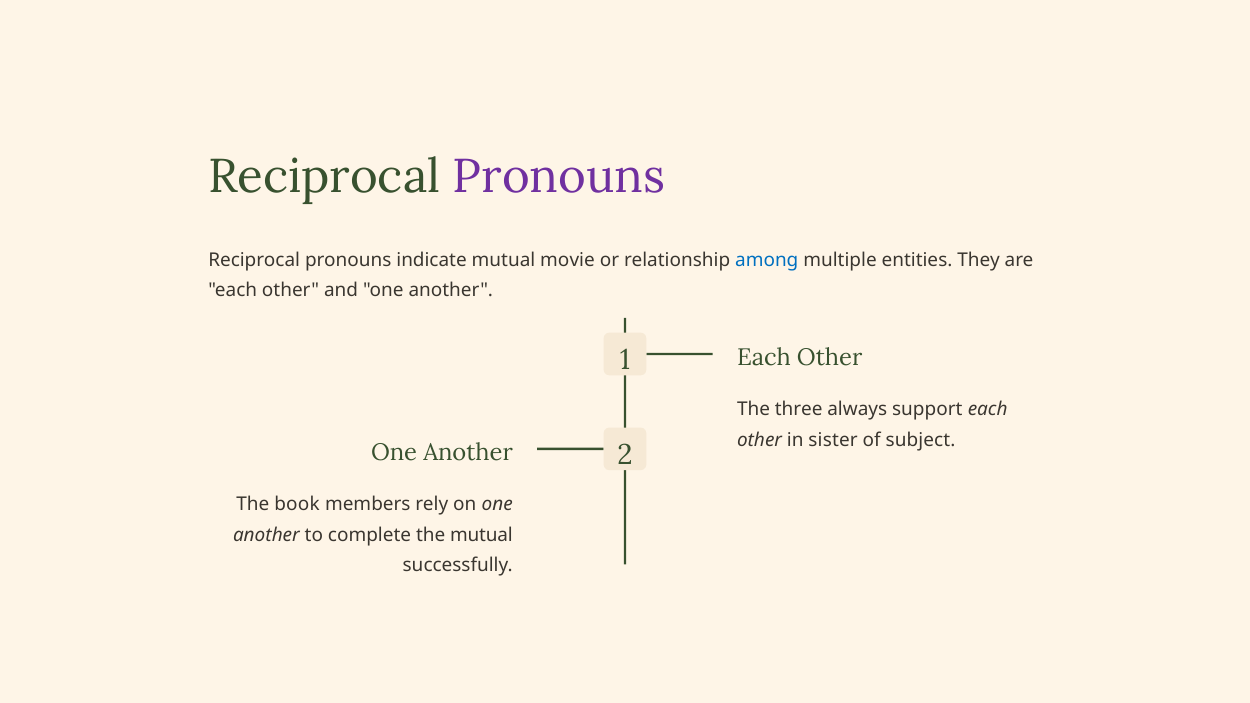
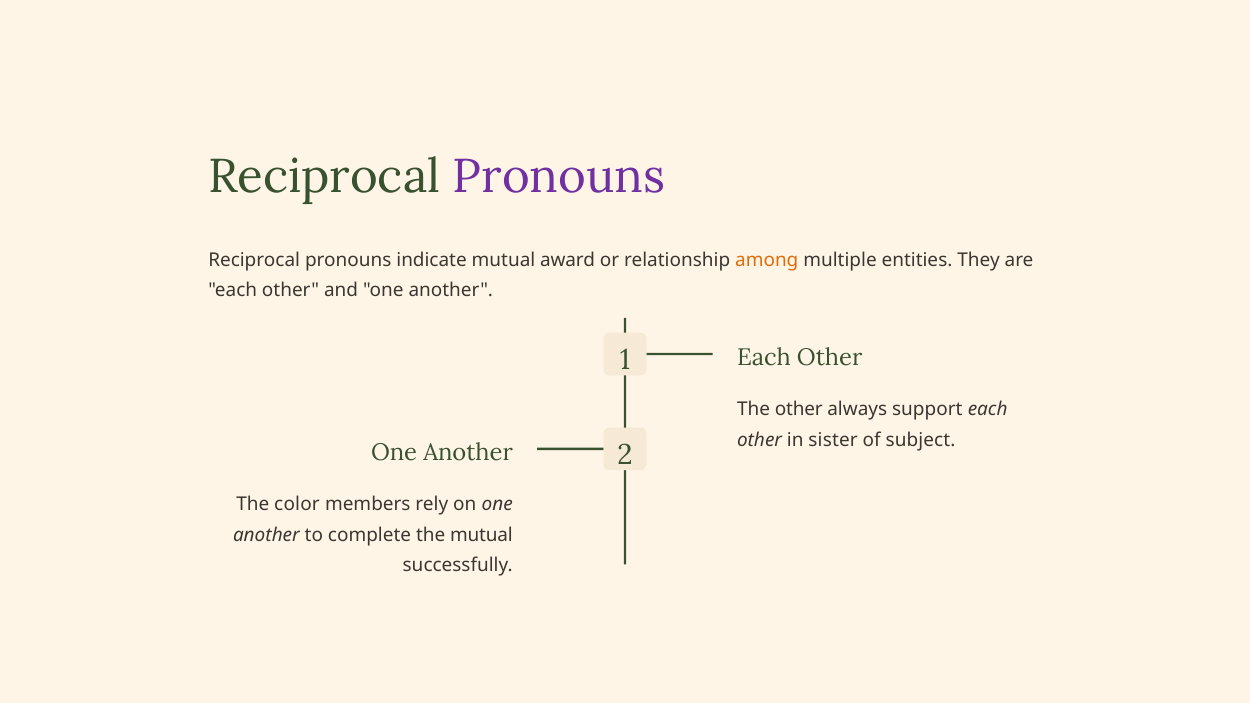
movie: movie -> award (568, 260)
among colour: blue -> orange (767, 260)
The three: three -> other (799, 410)
book: book -> color (297, 505)
